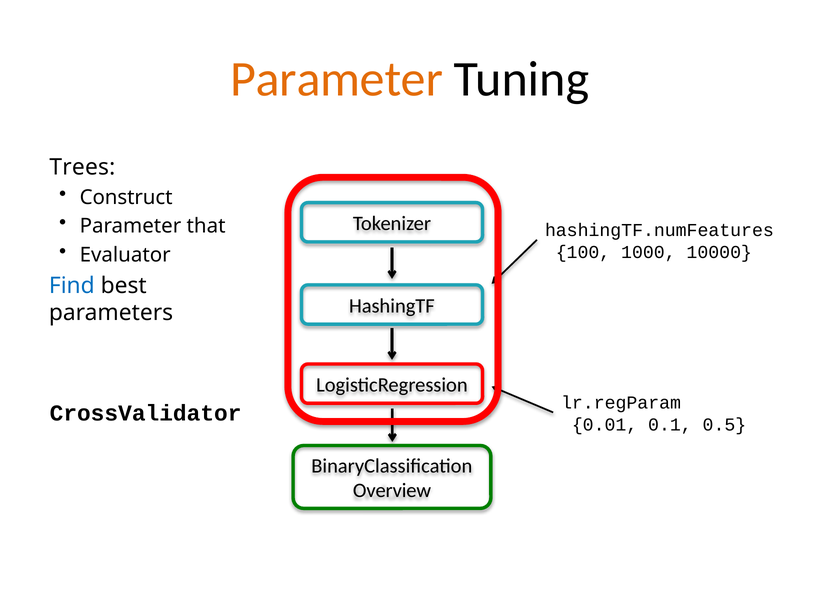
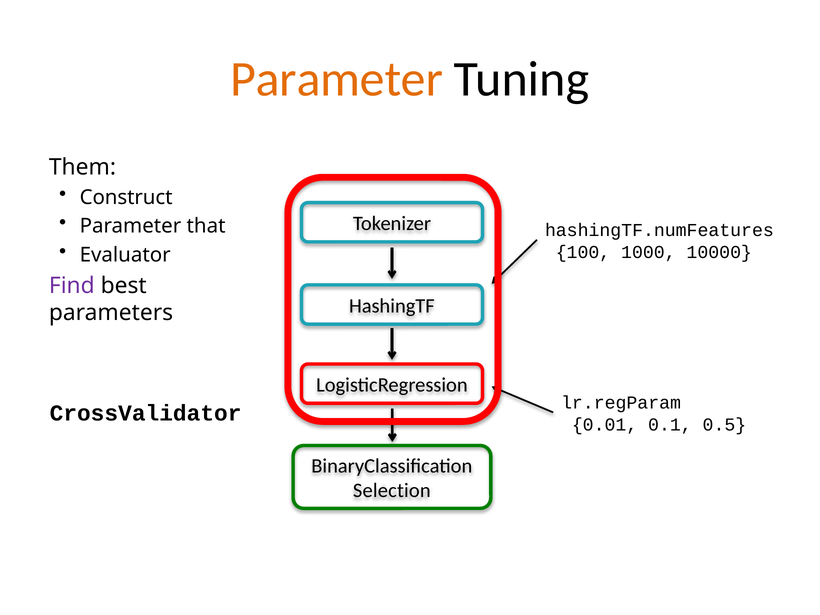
Trees: Trees -> Them (82, 167)
Find colour: blue -> purple (72, 285)
Overview: Overview -> Selection (392, 491)
